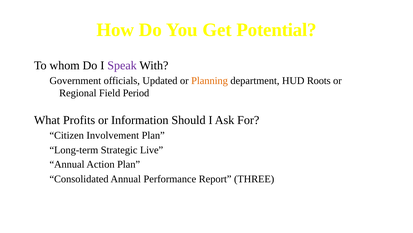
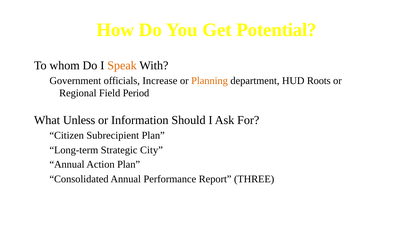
Speak colour: purple -> orange (122, 65)
Updated: Updated -> Increase (160, 81)
Profits: Profits -> Unless (79, 120)
Involvement: Involvement -> Subrecipient (113, 135)
Live: Live -> City (151, 150)
